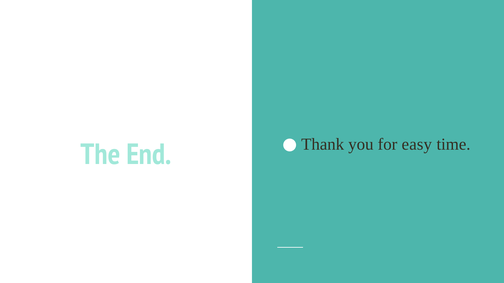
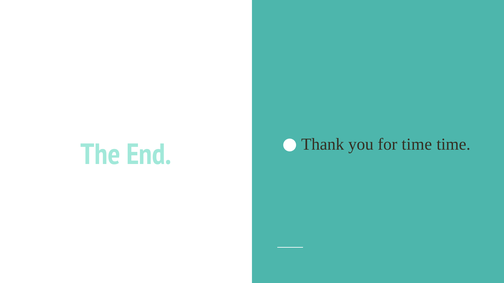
for easy: easy -> time (417, 144)
